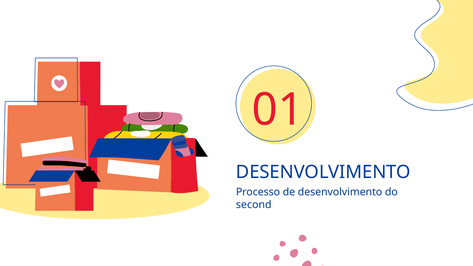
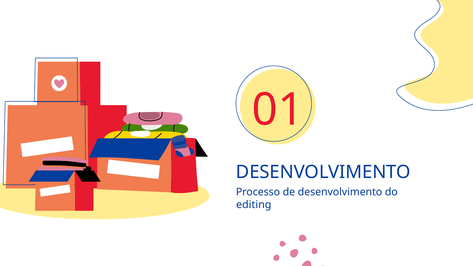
second: second -> editing (254, 205)
